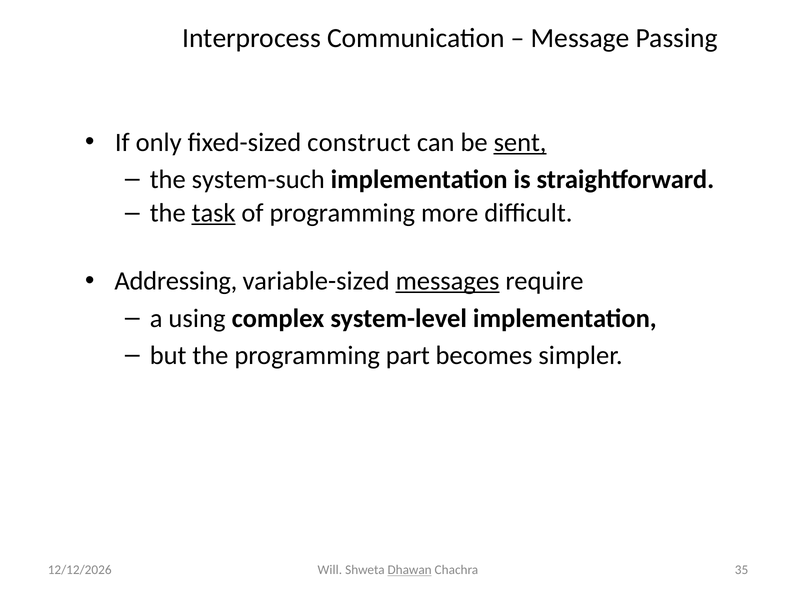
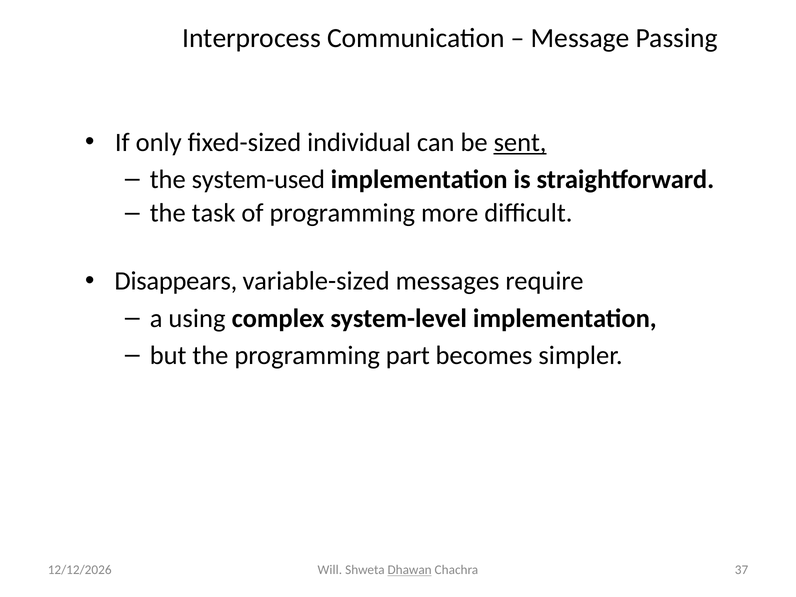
construct: construct -> individual (359, 142)
system-such: system-such -> system-used (258, 179)
task underline: present -> none (214, 213)
Addressing: Addressing -> Disappears (176, 281)
messages underline: present -> none (448, 281)
35: 35 -> 37 (742, 570)
